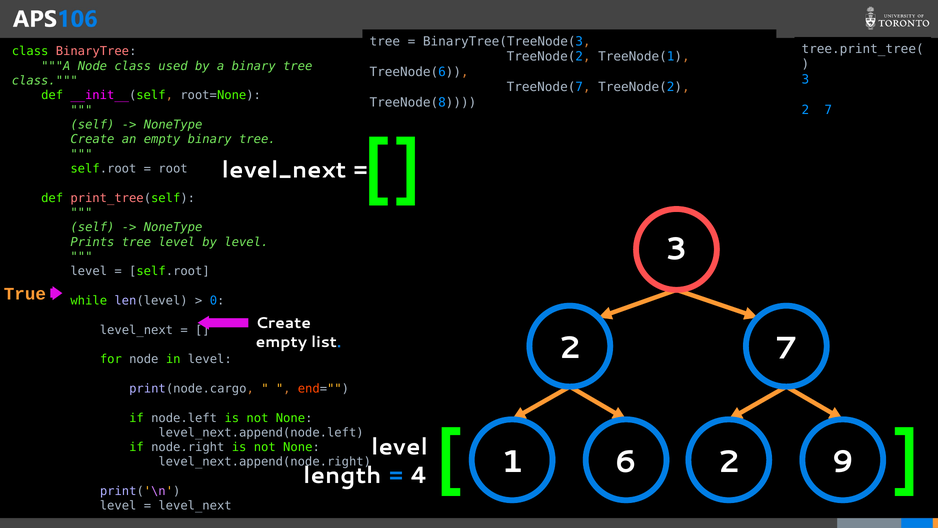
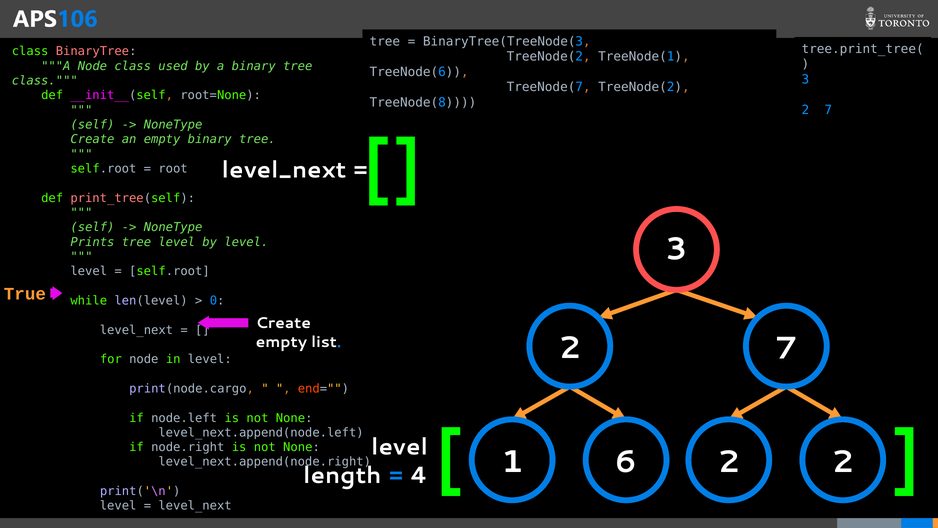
2 9: 9 -> 2 (843, 462)
